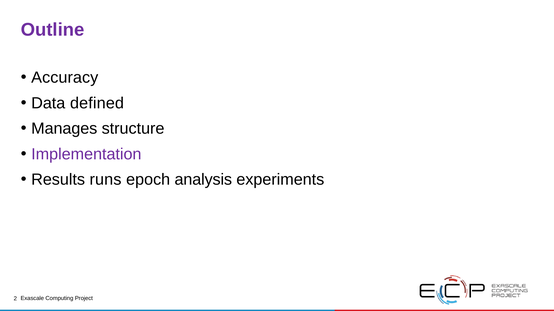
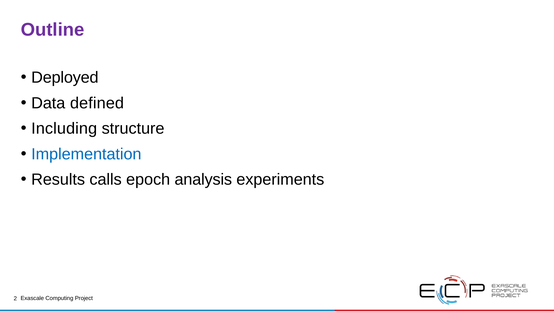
Accuracy: Accuracy -> Deployed (65, 78)
Manages: Manages -> Including (64, 129)
Implementation colour: purple -> blue (86, 154)
runs: runs -> calls (106, 180)
